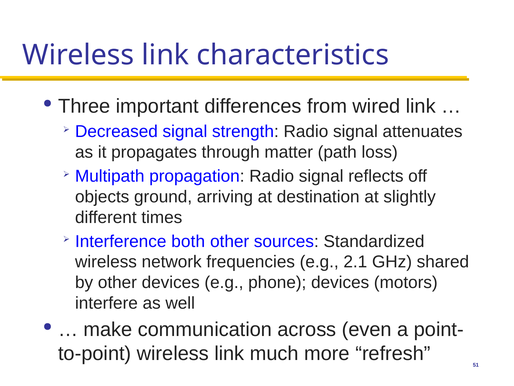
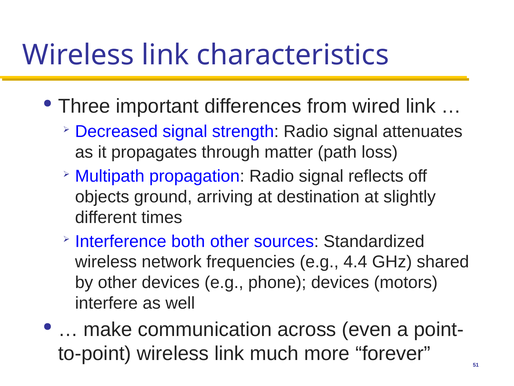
2.1: 2.1 -> 4.4 (355, 262)
refresh: refresh -> forever (393, 353)
